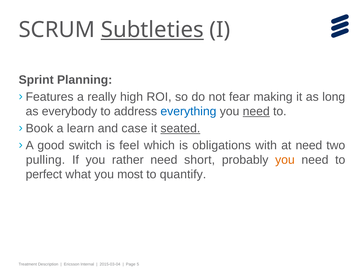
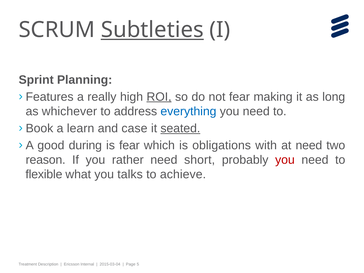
ROI underline: none -> present (159, 97)
everybody: everybody -> whichever (69, 111)
need underline: present -> none (256, 111)
switch: switch -> during (85, 145)
is feel: feel -> fear (129, 145)
pulling: pulling -> reason (46, 160)
you colour: orange -> red (285, 160)
perfect: perfect -> flexible (44, 174)
most: most -> talks (130, 174)
quantify: quantify -> achieve (183, 174)
